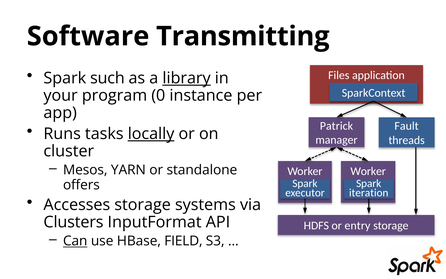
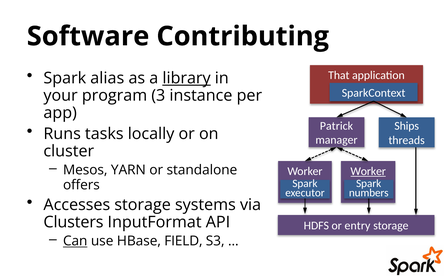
Transmitting: Transmitting -> Contributing (243, 36)
such: such -> alias (107, 78)
Files: Files -> That (339, 75)
0: 0 -> 3 (158, 95)
Fault: Fault -> Ships (407, 126)
locally underline: present -> none (151, 134)
Worker underline: none -> present (368, 171)
iteration: iteration -> numbers (369, 193)
